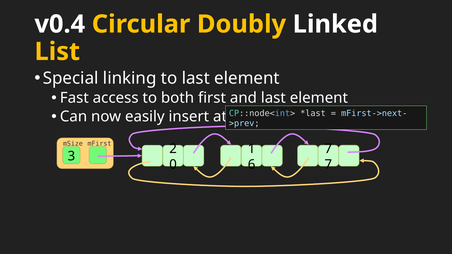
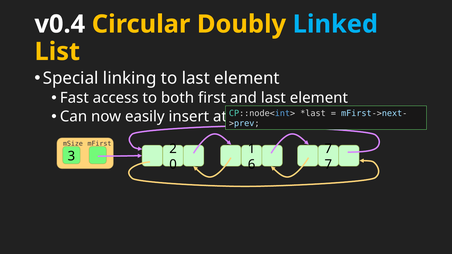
Linked colour: white -> light blue (335, 24)
